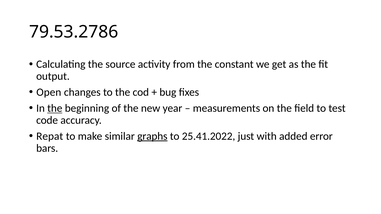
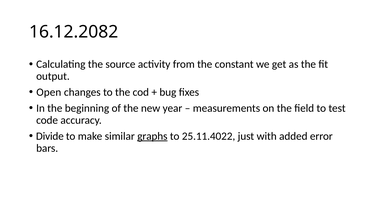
79.53.2786: 79.53.2786 -> 16.12.2082 (74, 32)
the underline: present -> none (55, 108)
Repat: Repat -> Divide (50, 136)
25.41.2022: 25.41.2022 -> 25.11.4022 (209, 136)
